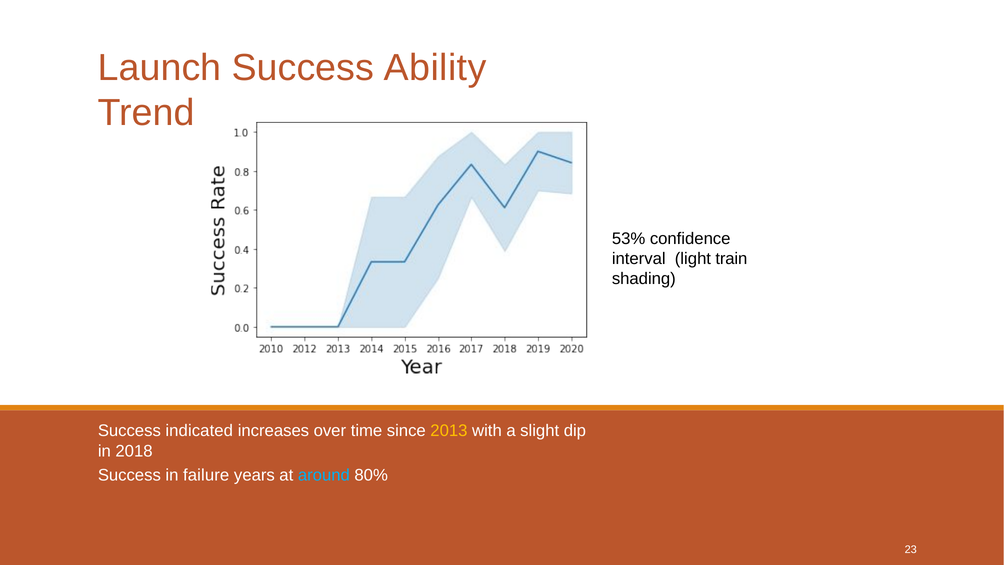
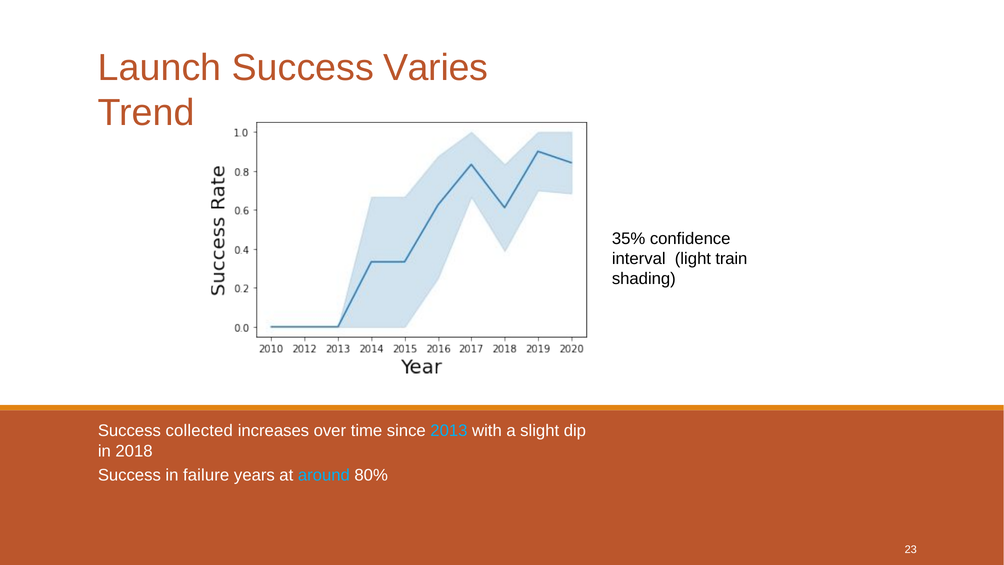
Ability: Ability -> Varies (436, 68)
53%: 53% -> 35% (629, 239)
indicated: indicated -> collected (199, 431)
2013 colour: yellow -> light blue (449, 431)
